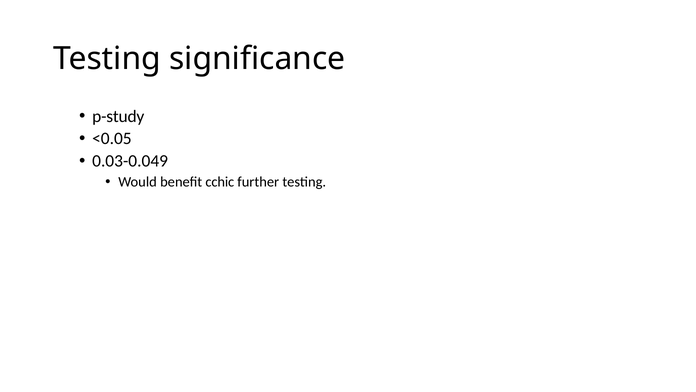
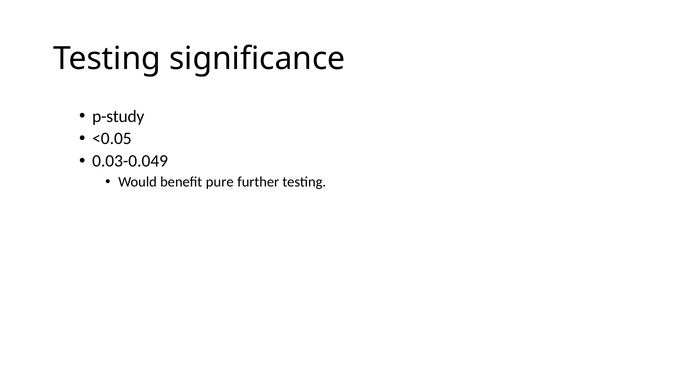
cchic: cchic -> pure (220, 182)
